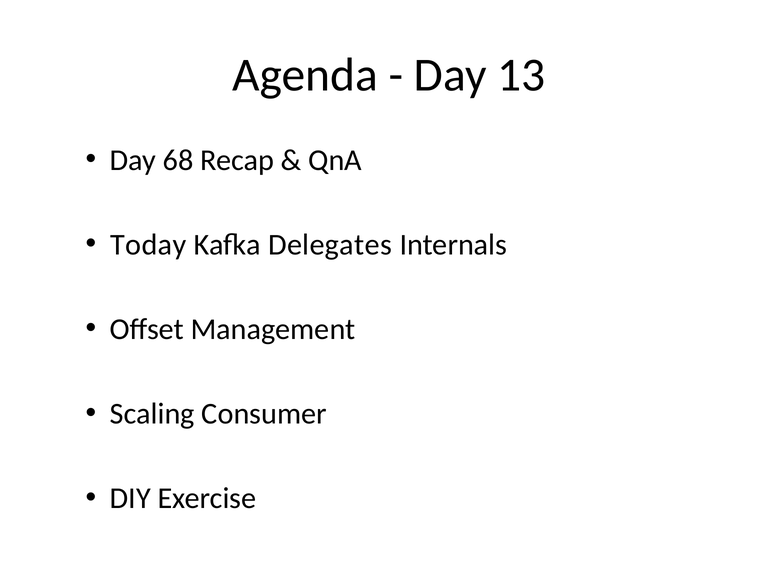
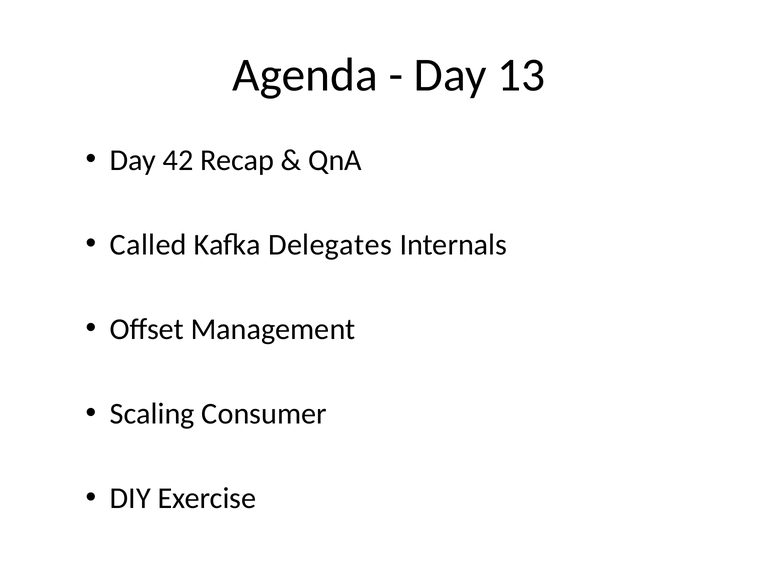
68: 68 -> 42 (178, 160)
Today: Today -> Called (148, 245)
